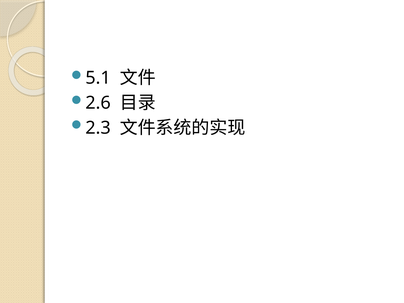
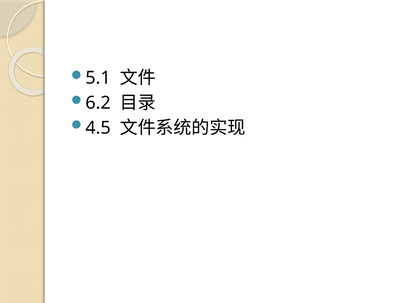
2.6: 2.6 -> 6.2 (98, 103)
2.3: 2.3 -> 4.5 (98, 128)
